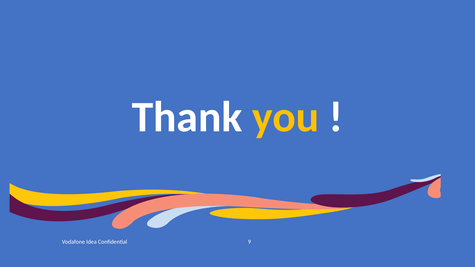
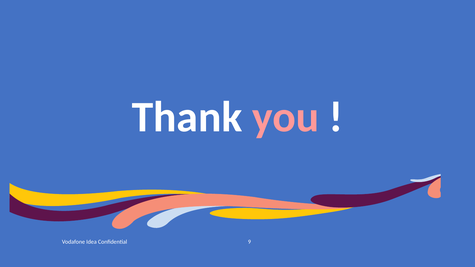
you colour: yellow -> pink (286, 117)
